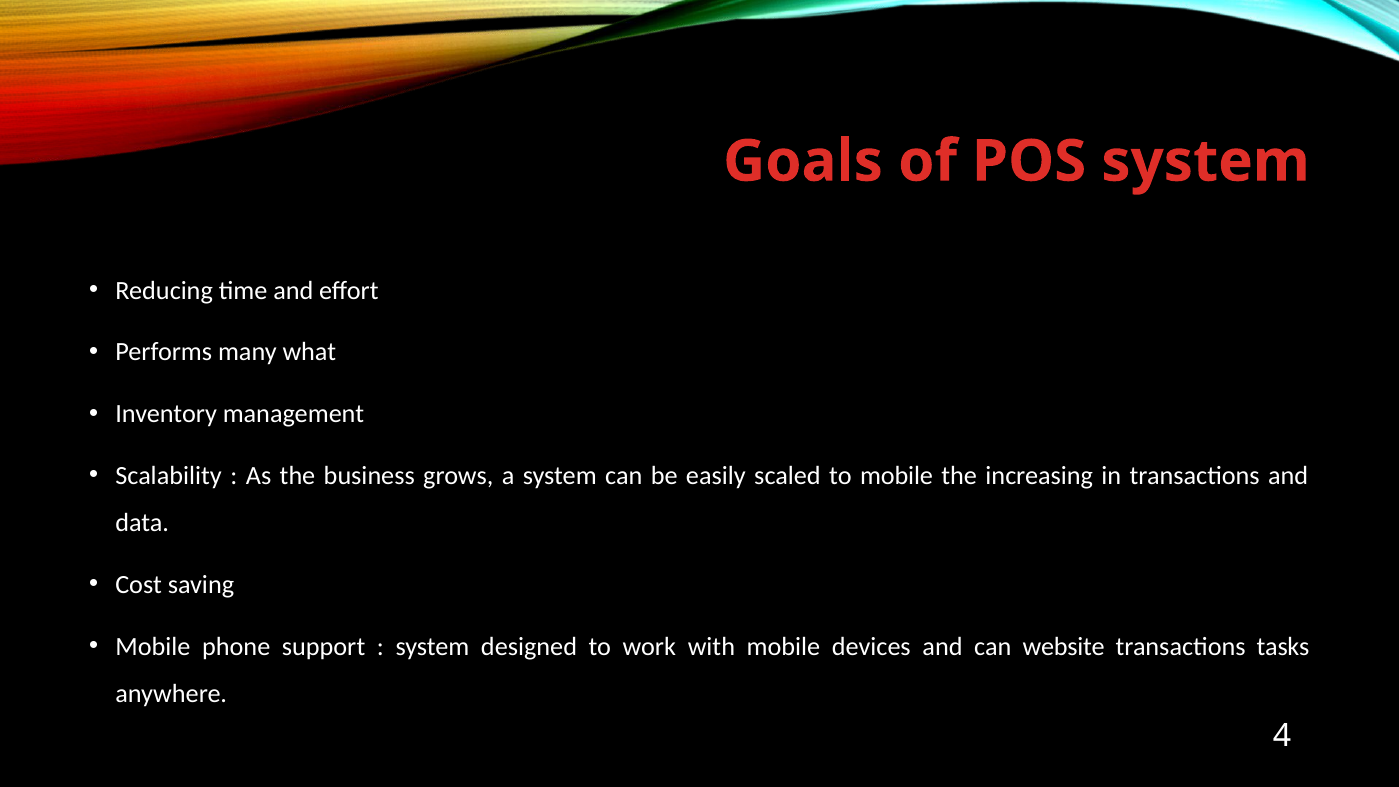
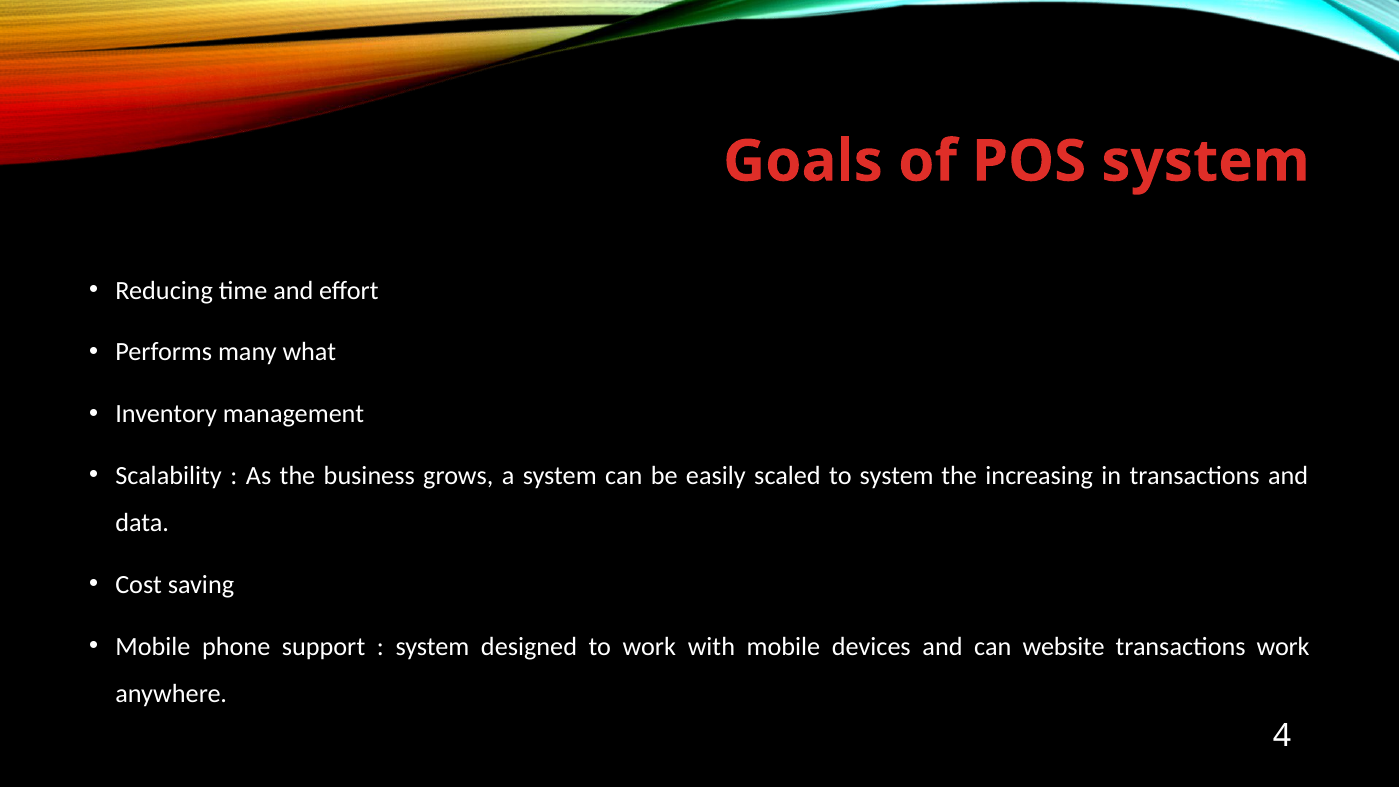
to mobile: mobile -> system (897, 476)
transactions tasks: tasks -> work (1283, 647)
